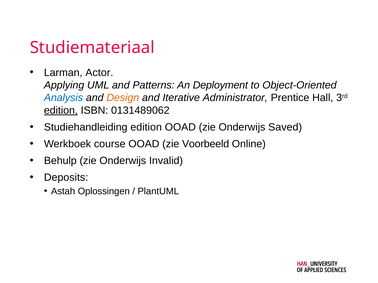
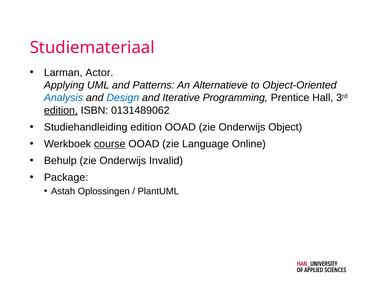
Deployment: Deployment -> Alternatieve (220, 85)
Design colour: orange -> blue (123, 98)
Administrator: Administrator -> Programming (235, 98)
Saved: Saved -> Object (285, 127)
course underline: none -> present (110, 144)
Voorbeeld: Voorbeeld -> Language (206, 144)
Deposits: Deposits -> Package (66, 178)
